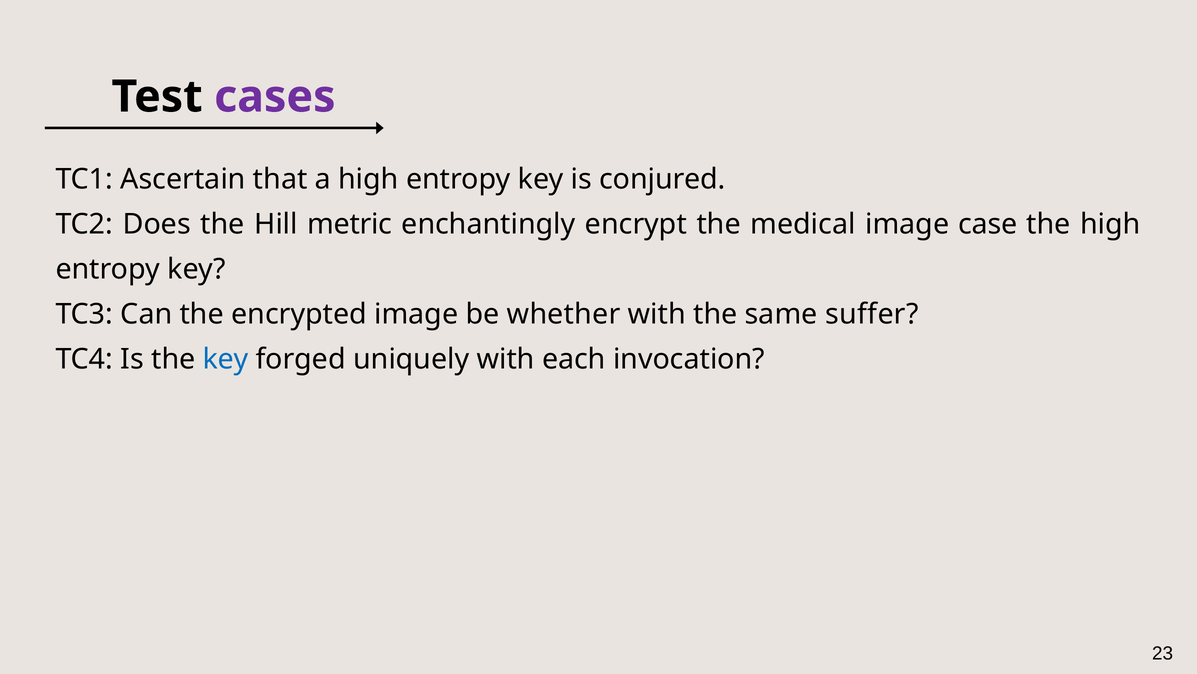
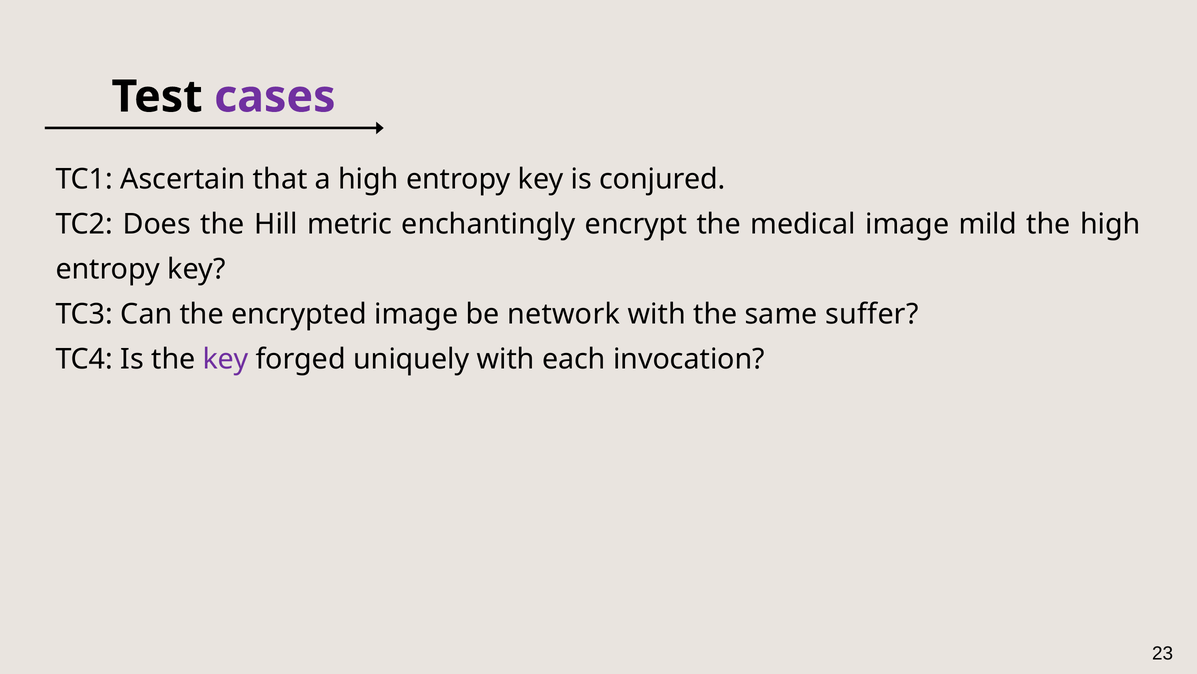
case: case -> mild (988, 224)
whether: whether -> network (564, 314)
key colour: blue -> purple (226, 359)
